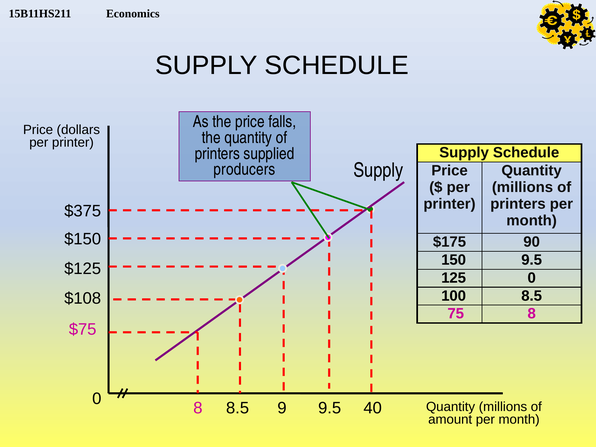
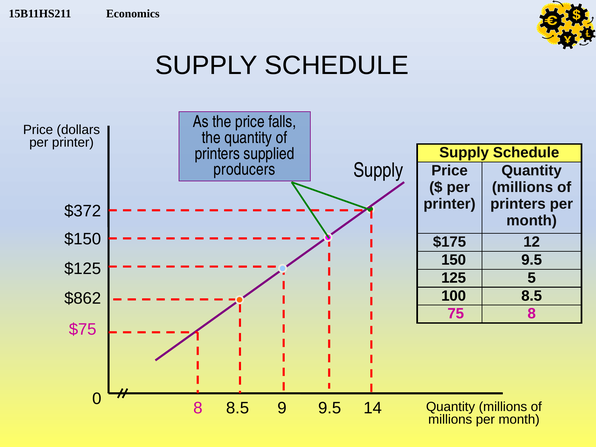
$375: $375 -> $372 (83, 211)
90: 90 -> 12 (532, 242)
125 0: 0 -> 5 (532, 278)
$108: $108 -> $862 (83, 298)
40: 40 -> 14 (373, 408)
amount: amount -> millions (450, 419)
